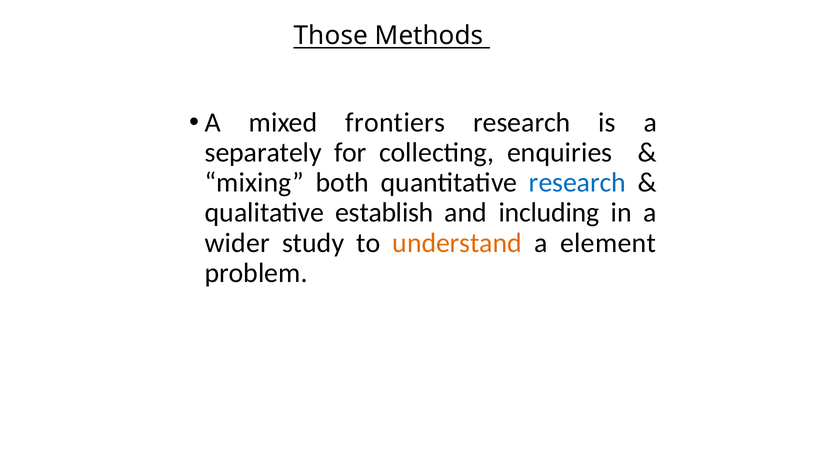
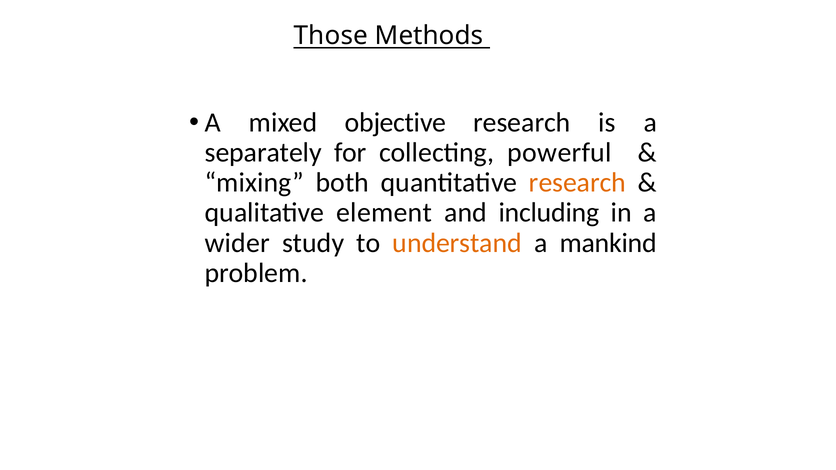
frontiers: frontiers -> objective (396, 123)
enquiries: enquiries -> powerful (560, 153)
research colour: blue -> orange (577, 183)
establish: establish -> element (384, 213)
element: element -> mankind (608, 243)
